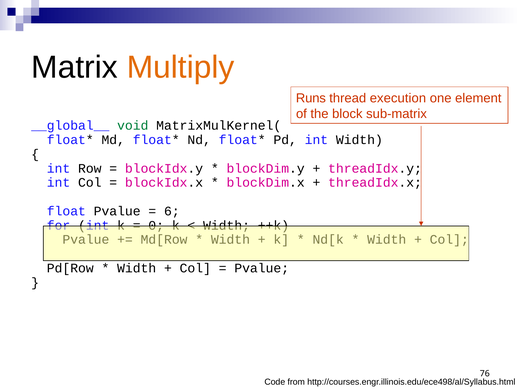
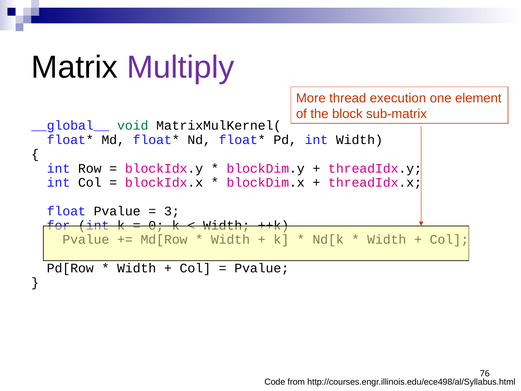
Multiply colour: orange -> purple (181, 67)
Runs: Runs -> More (311, 98)
6: 6 -> 3 (172, 211)
